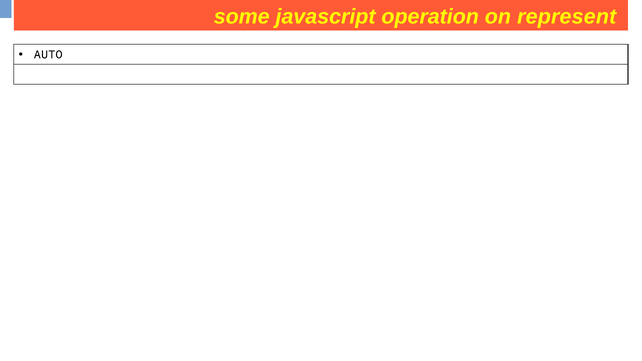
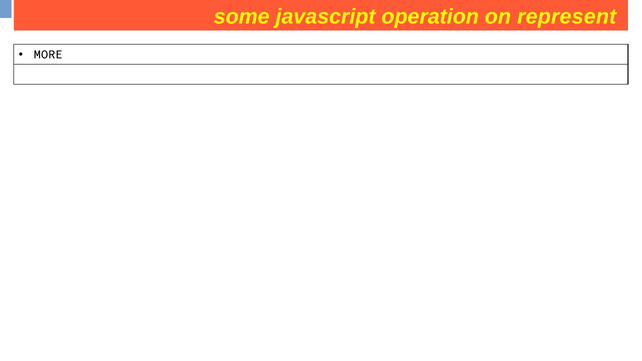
AUTO: AUTO -> MORE (48, 54)
